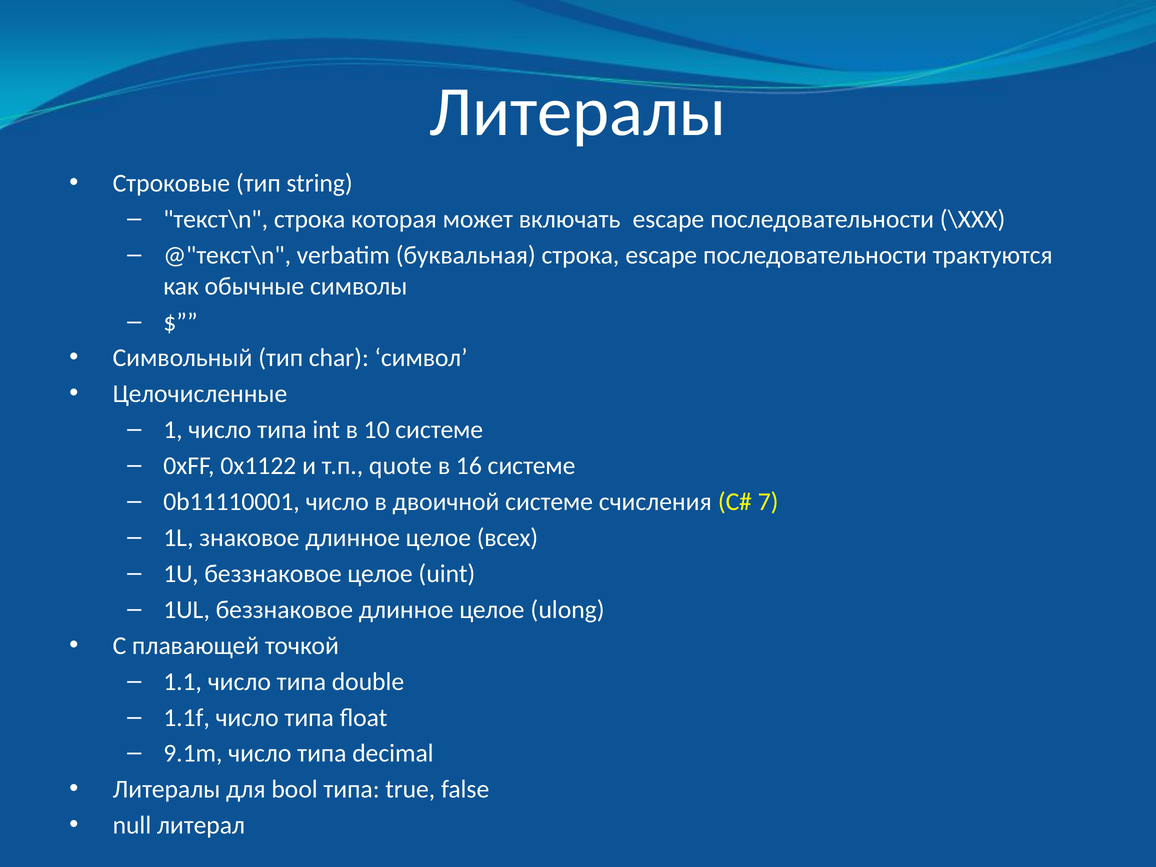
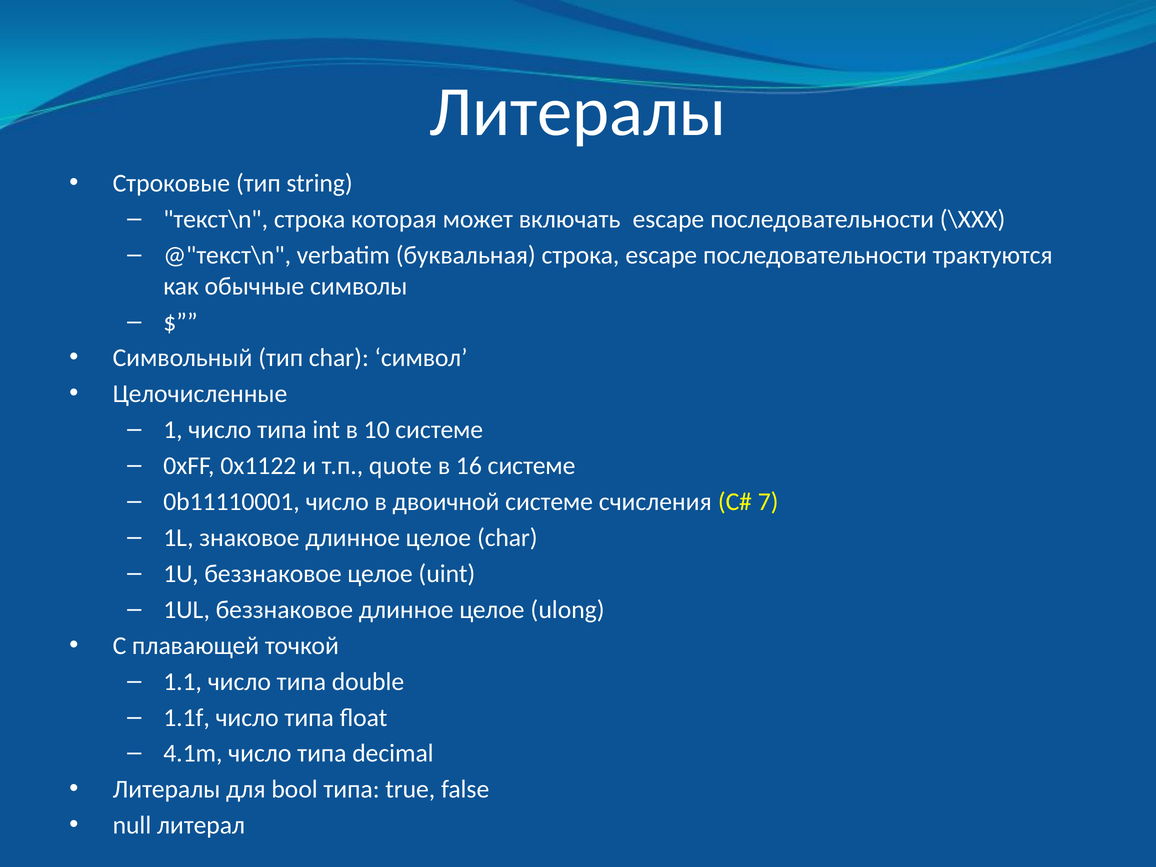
целое всех: всех -> char (507, 538)
9.1m: 9.1m -> 4.1m (193, 753)
